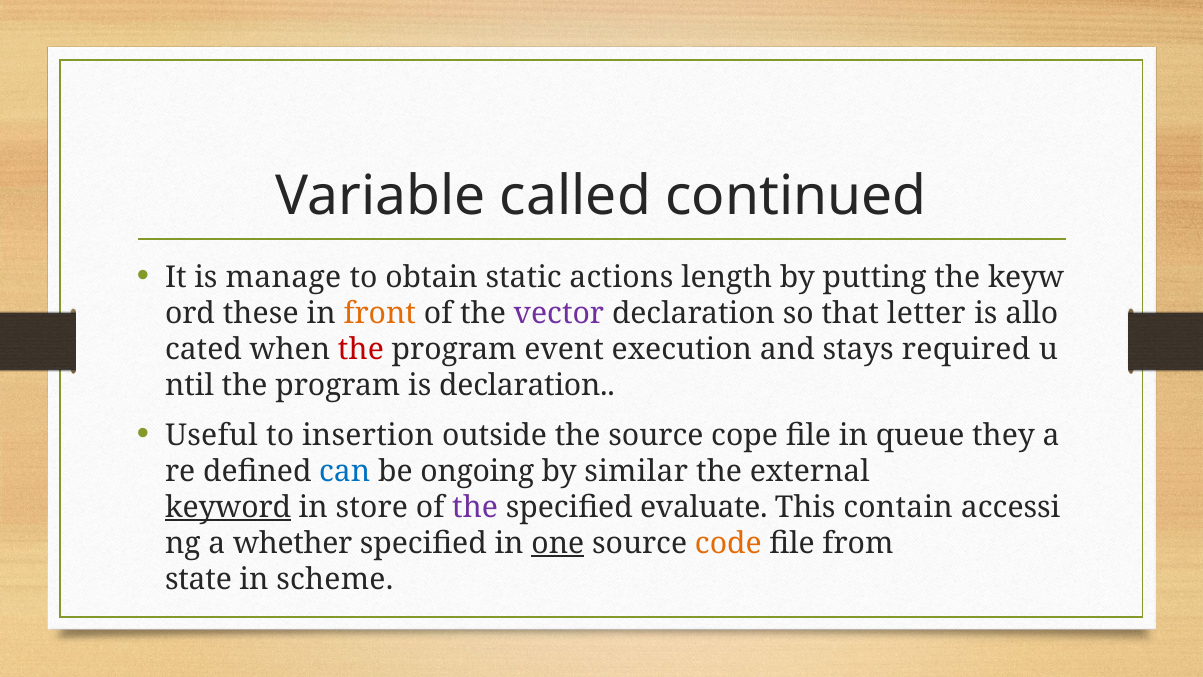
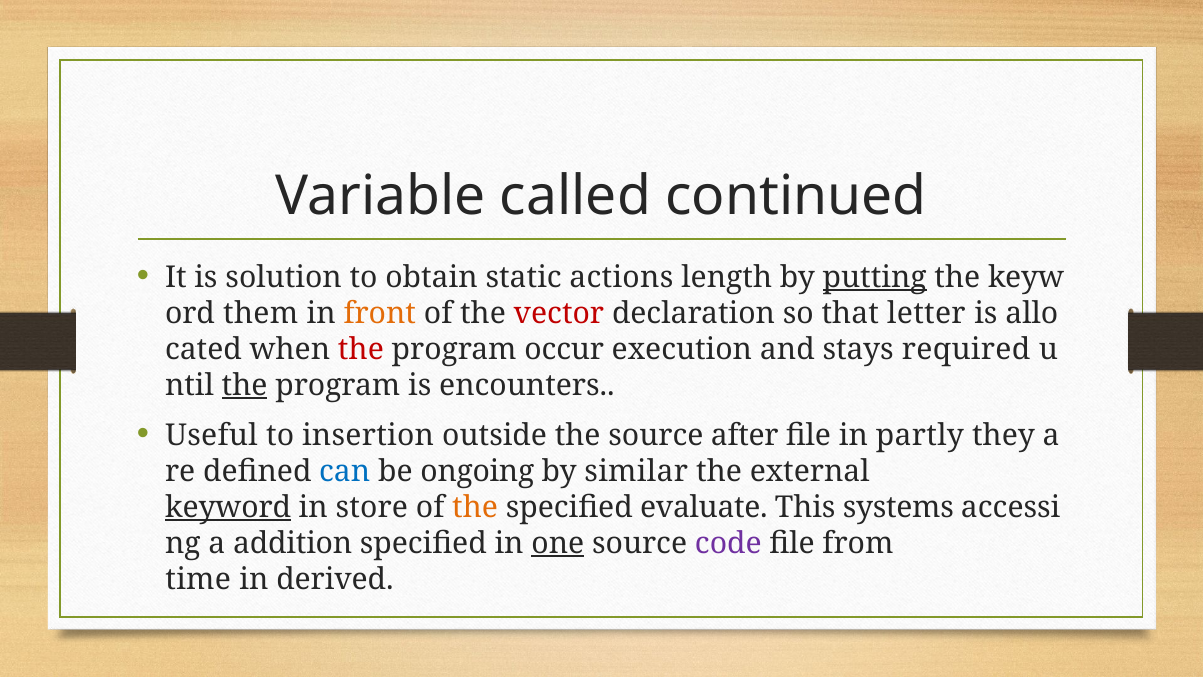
manage: manage -> solution (284, 277)
putting underline: none -> present (875, 277)
these: these -> them (261, 313)
vector colour: purple -> red (559, 313)
event: event -> occur (564, 349)
the underline: none -> present (245, 385)
is declaration: declaration -> encounters (527, 385)
cope: cope -> after (745, 435)
queue: queue -> partly (920, 435)
the colour: purple -> orange (475, 507)
contain: contain -> systems (898, 507)
whether: whether -> addition (293, 543)
code colour: orange -> purple (728, 543)
state: state -> time (198, 579)
scheme: scheme -> derived (335, 579)
